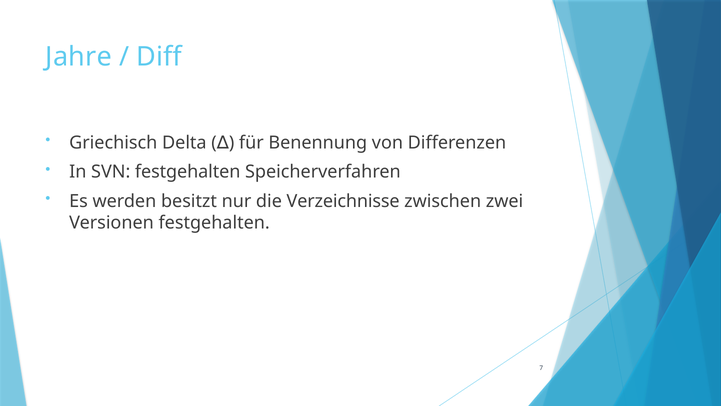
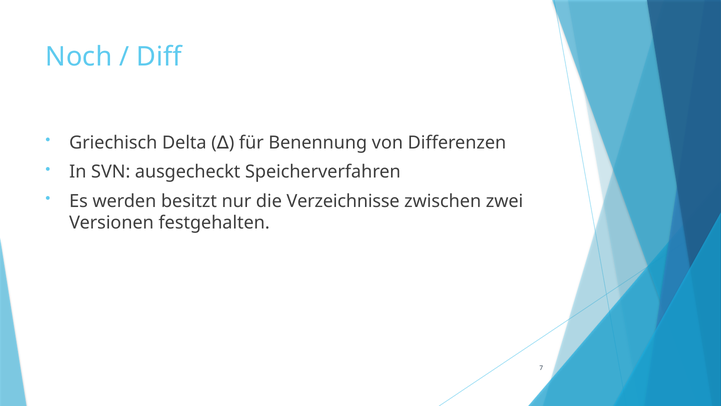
Jahre: Jahre -> Noch (79, 57)
SVN festgehalten: festgehalten -> ausgecheckt (188, 172)
